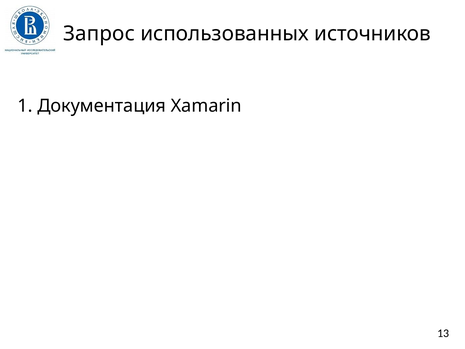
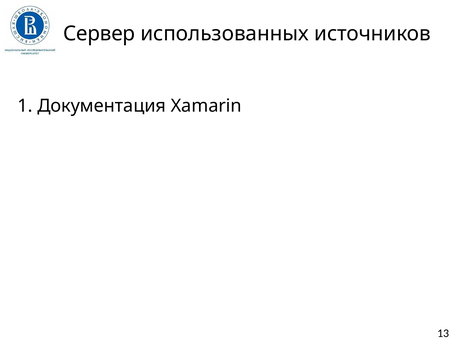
Запрос: Запрос -> Сервер (99, 34)
